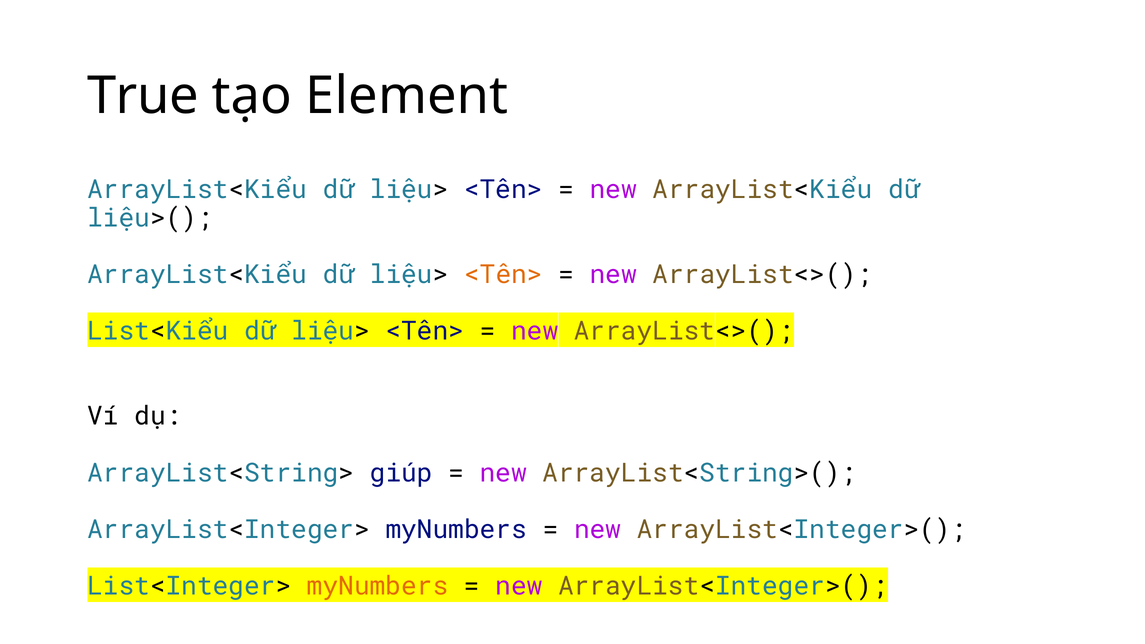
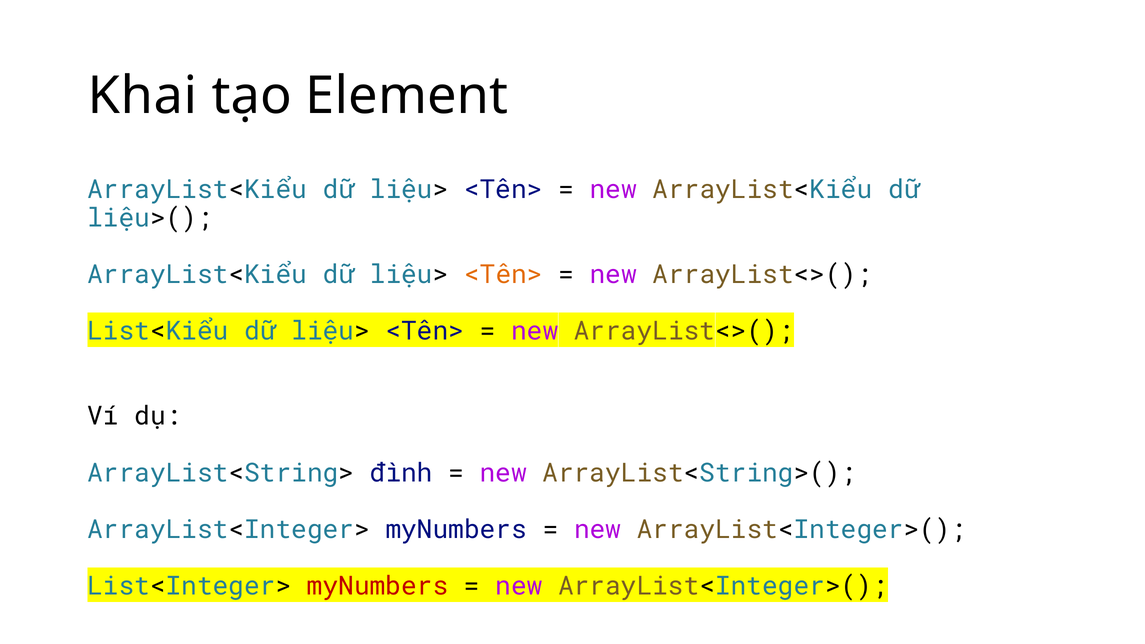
True: True -> Khai (142, 96)
giúp: giúp -> đình (401, 473)
myNumbers colour: orange -> red (378, 586)
